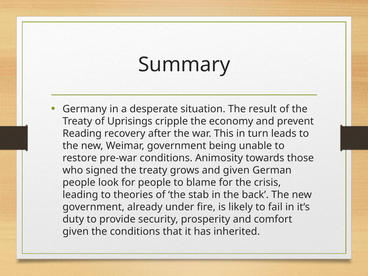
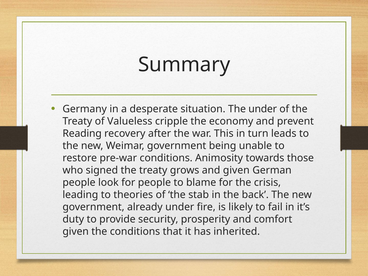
The result: result -> under (263, 109)
Uprisings: Uprisings -> Valueless (130, 121)
